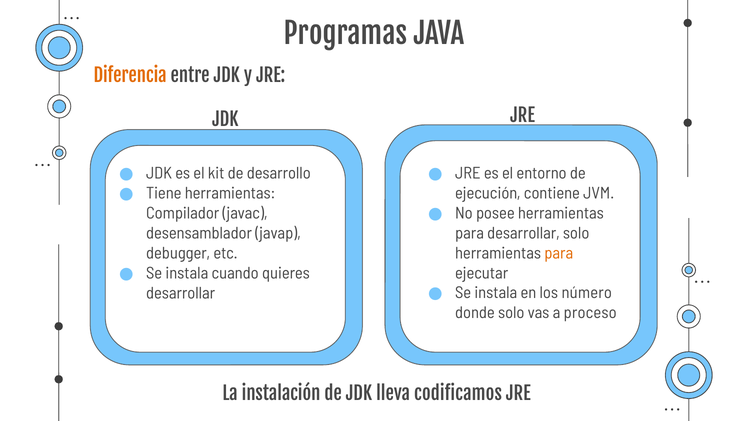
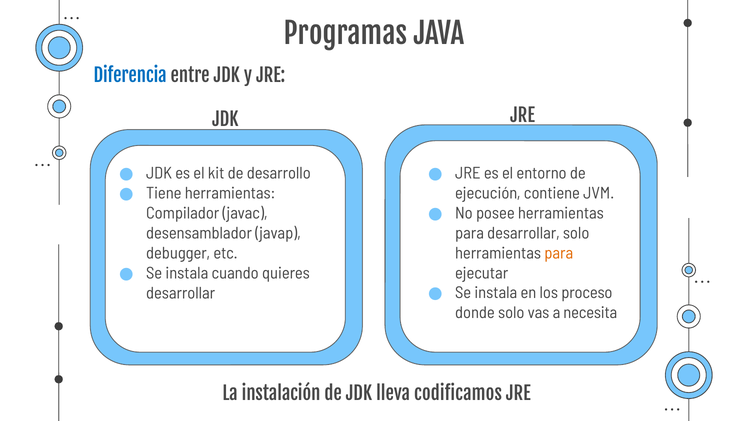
Diferencia colour: orange -> blue (130, 76)
número: número -> proceso (587, 293)
proceso: proceso -> necesita (590, 313)
